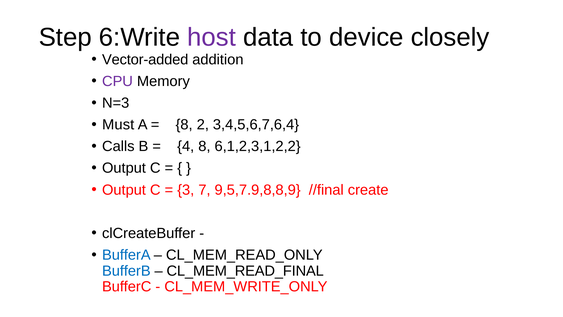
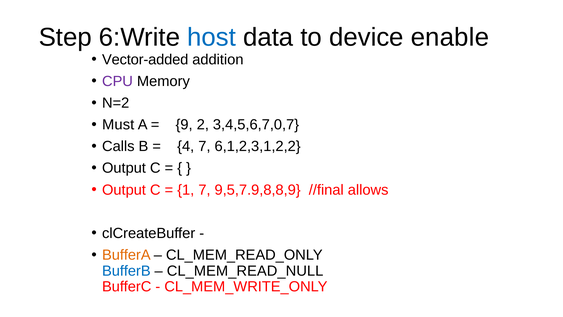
host colour: purple -> blue (212, 37)
closely: closely -> enable (450, 37)
N=3: N=3 -> N=2 (116, 103)
8: 8 -> 9 (184, 125)
3,4,5,6,7,6,4: 3,4,5,6,7,6,4 -> 3,4,5,6,7,0,7 (256, 125)
4 8: 8 -> 7 (204, 146)
3: 3 -> 1 (186, 190)
create: create -> allows (368, 190)
BufferA colour: blue -> orange (126, 255)
CL_MEM_READ_FINAL: CL_MEM_READ_FINAL -> CL_MEM_READ_NULL (245, 271)
